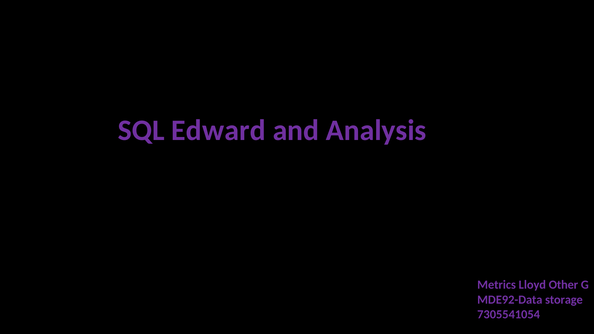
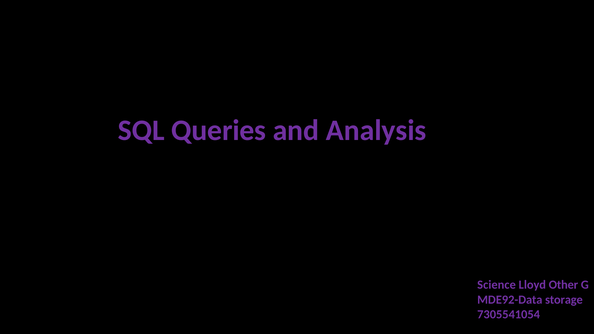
Edward: Edward -> Queries (219, 130)
Metrics: Metrics -> Science (497, 285)
